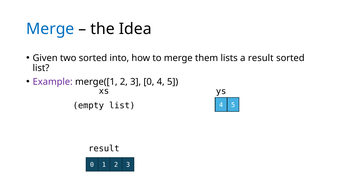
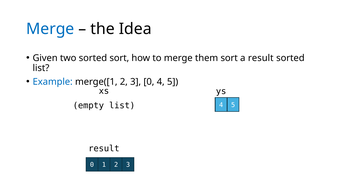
sorted into: into -> sort (119, 58)
them lists: lists -> sort (229, 58)
Example colour: purple -> blue (53, 81)
